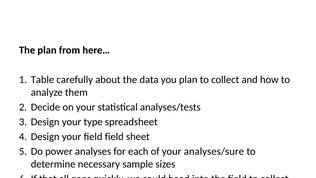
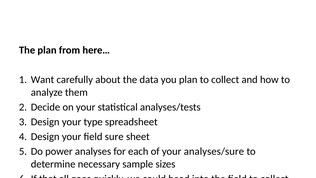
Table: Table -> Want (43, 80)
field field: field -> sure (114, 136)
